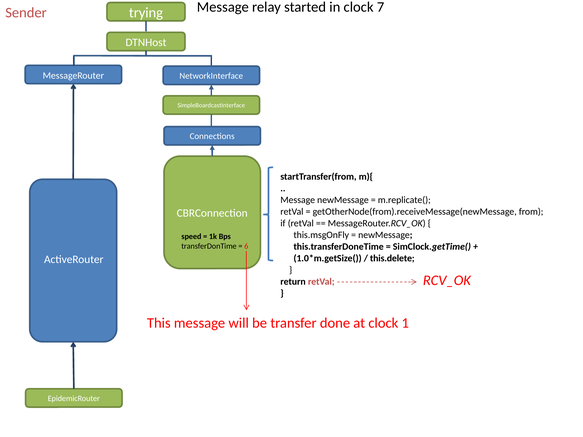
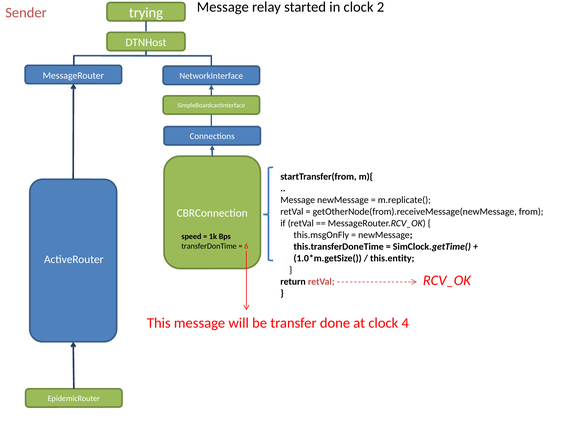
7: 7 -> 2 (381, 7)
this.delete: this.delete -> this.entity (392, 258)
1: 1 -> 4 (405, 323)
